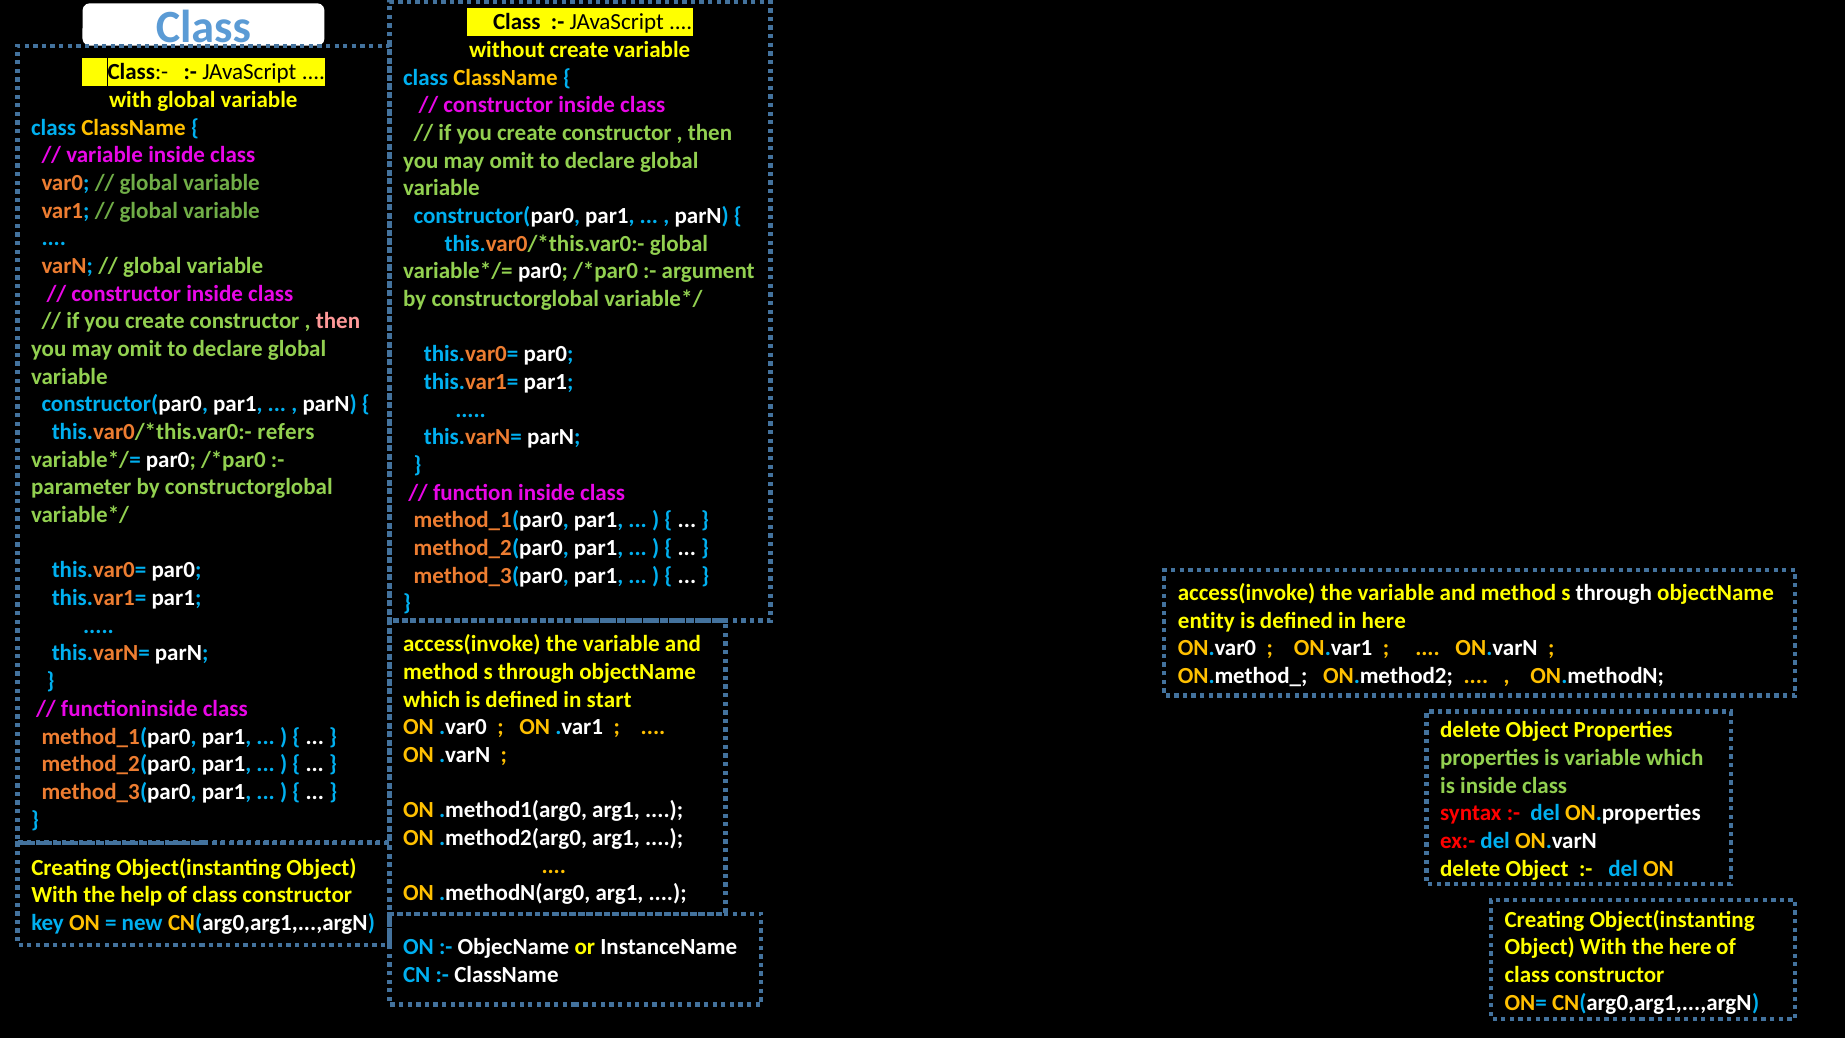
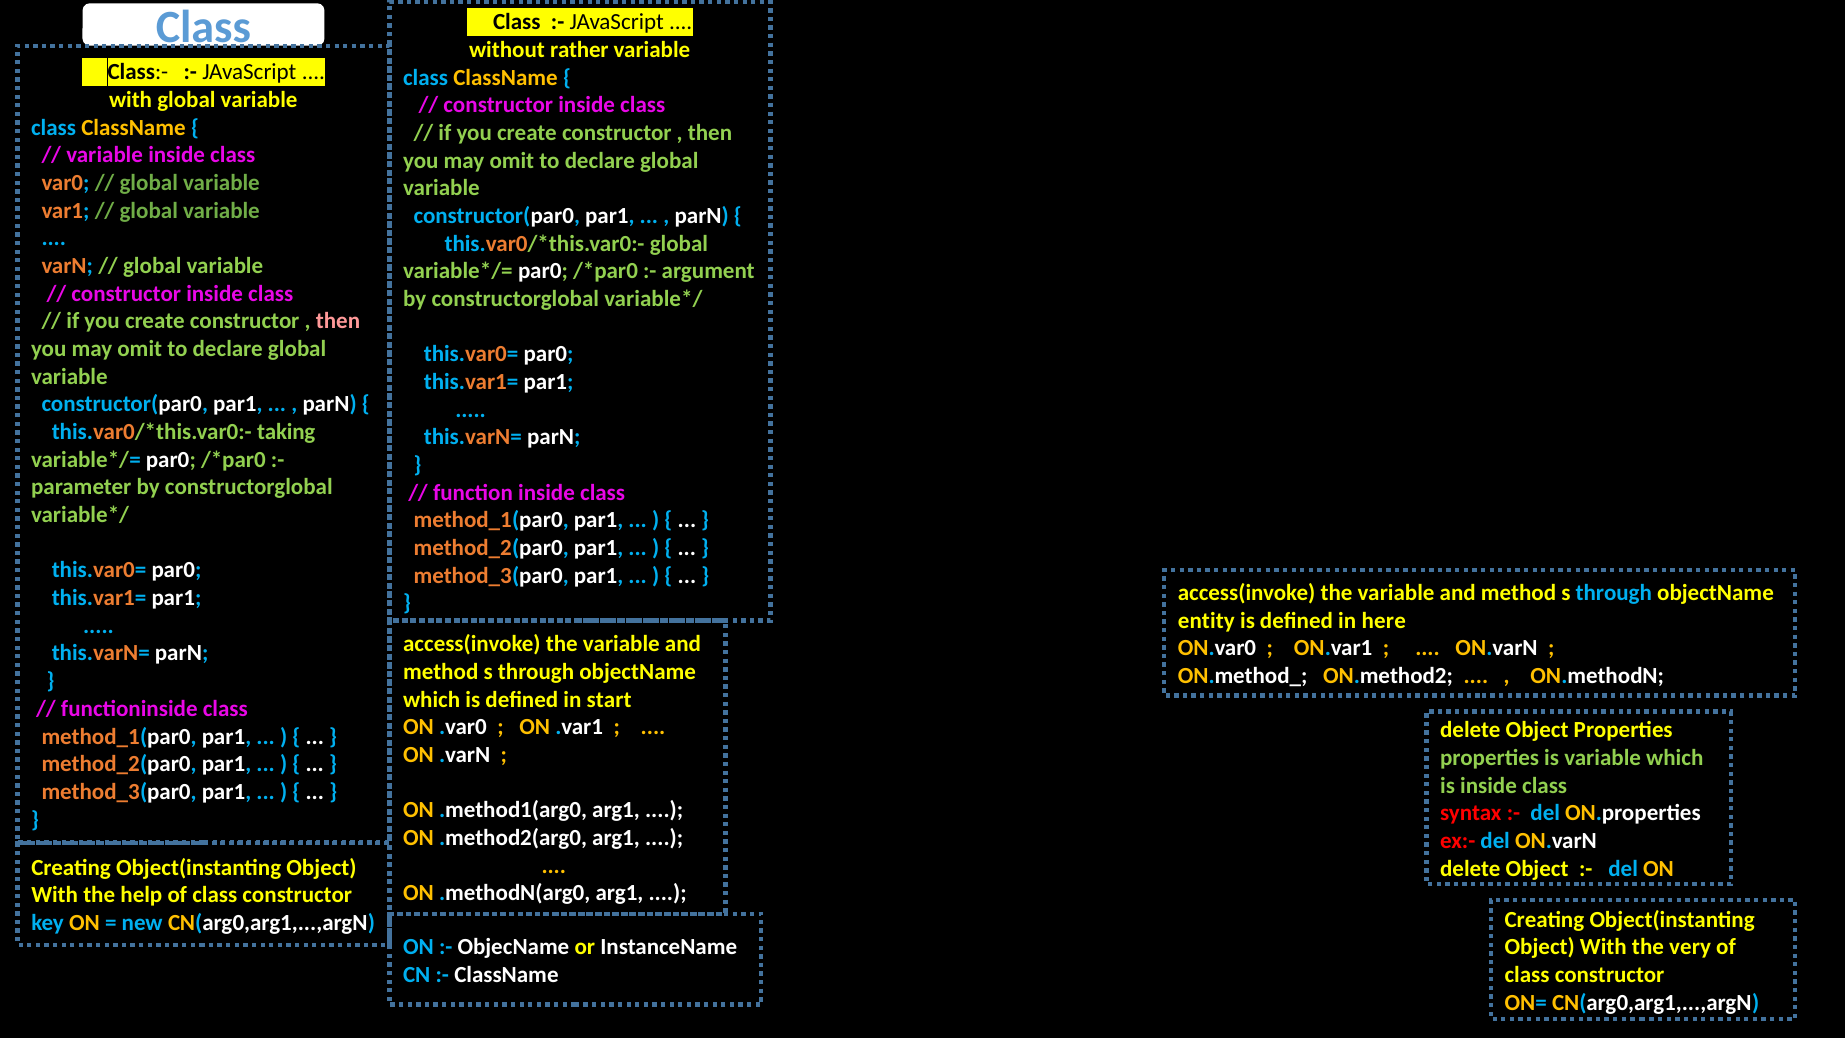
without create: create -> rather (579, 50)
refers: refers -> taking (286, 432)
through colour: white -> light blue (1614, 593)
the here: here -> very (1690, 947)
